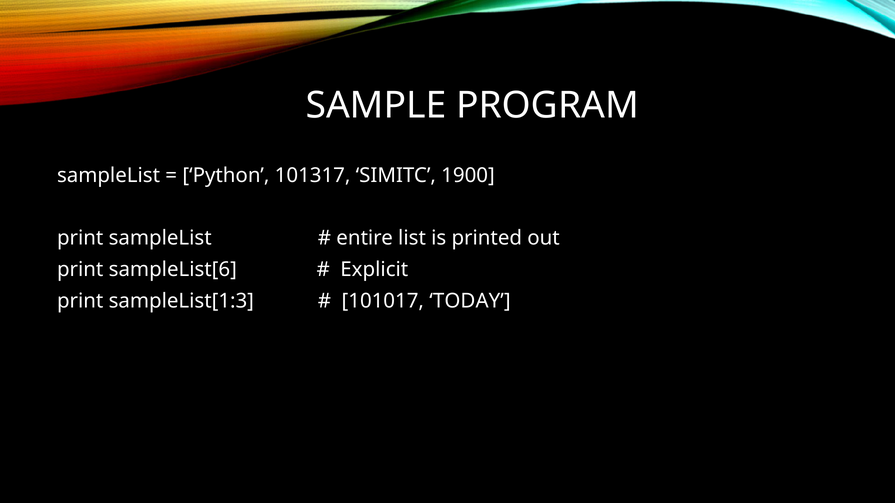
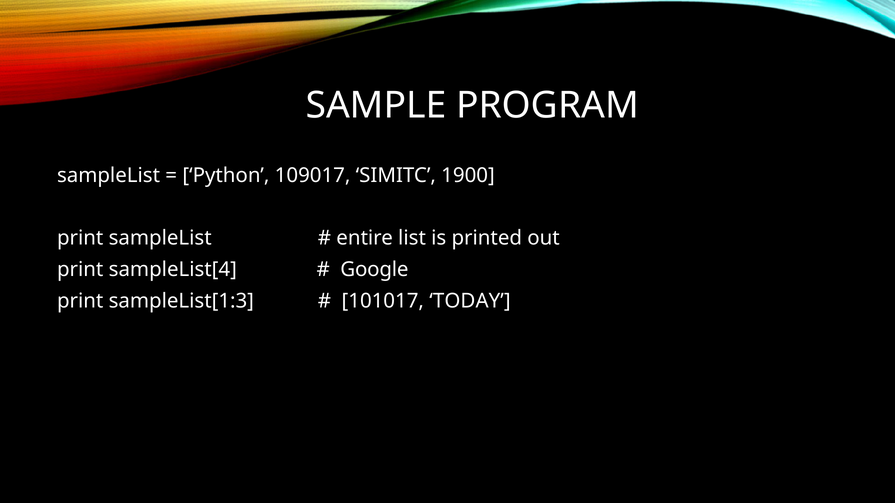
101317: 101317 -> 109017 (313, 175)
sampleList[6: sampleList[6 -> sampleList[4 (173, 270)
Explicit: Explicit -> Google (374, 270)
